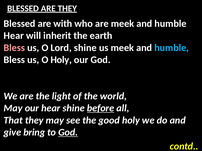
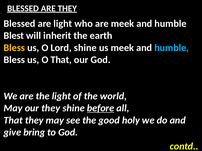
are with: with -> light (63, 24)
Hear: Hear -> Blest (14, 36)
Bless colour: pink -> yellow (14, 48)
O Holy: Holy -> That (61, 60)
our hear: hear -> they (51, 108)
God underline: present -> none (68, 133)
